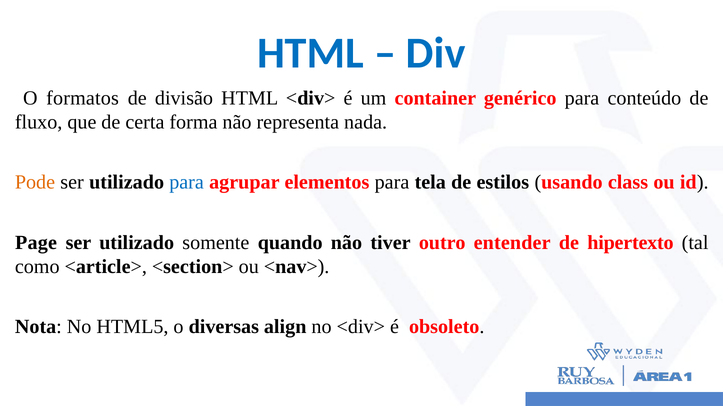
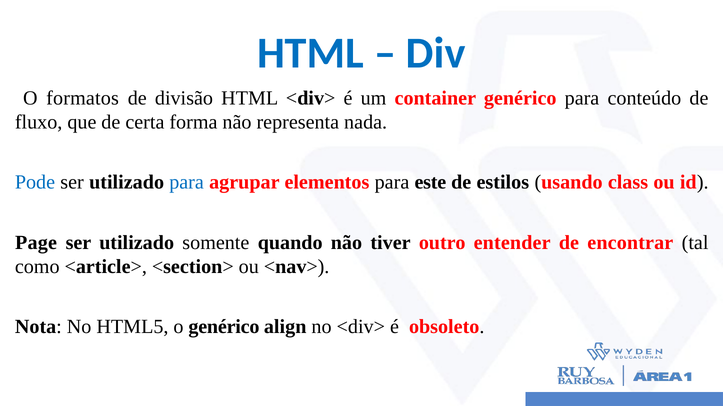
Pode colour: orange -> blue (35, 183)
tela: tela -> este (430, 183)
hipertexto: hipertexto -> encontrar (630, 243)
o diversas: diversas -> genérico (224, 327)
